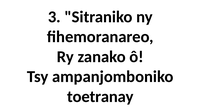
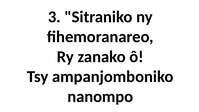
toetranay: toetranay -> nanompo (100, 96)
